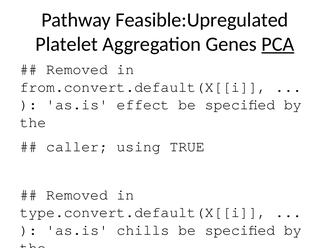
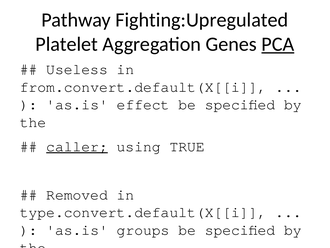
Feasible:Upregulated: Feasible:Upregulated -> Fighting:Upregulated (202, 20)
Removed: Removed -> Useless (77, 69)
caller underline: none -> present (77, 146)
chills: chills -> groups (143, 230)
